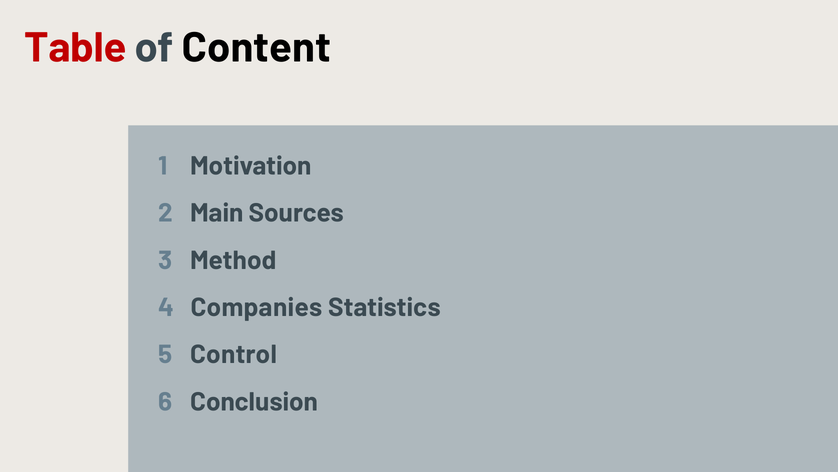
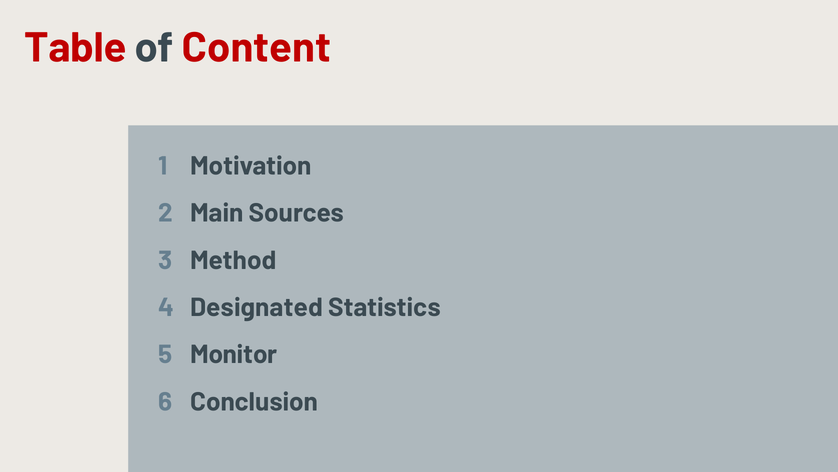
Content colour: black -> red (256, 48)
Companies: Companies -> Designated (257, 307)
Control: Control -> Monitor (234, 354)
